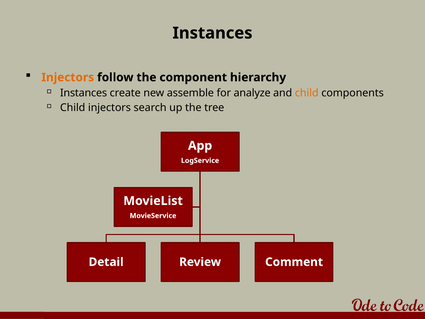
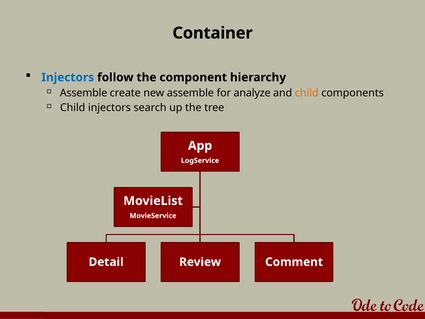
Instances: Instances -> Container (213, 33)
Injectors colour: orange -> blue (68, 77)
Instances: Instances -> Assemble (84, 93)
